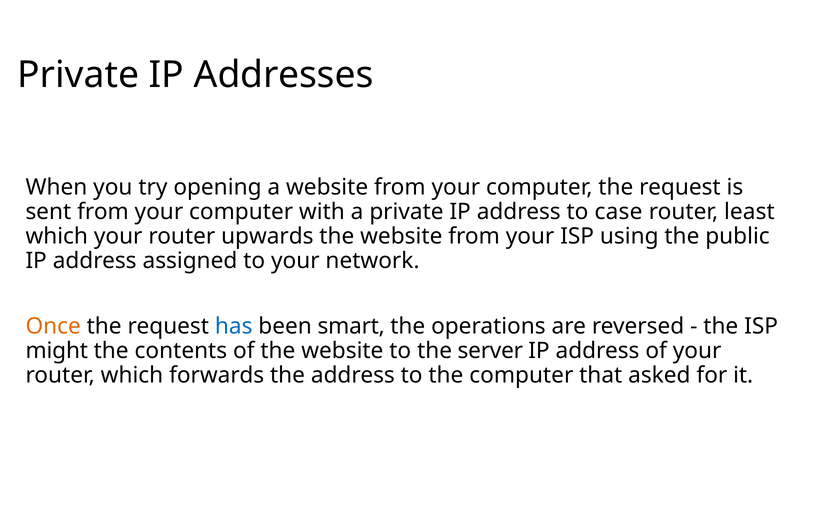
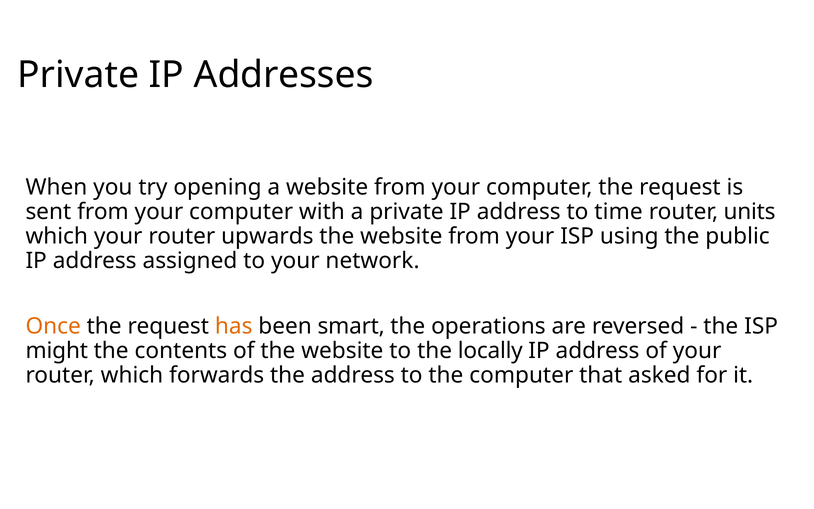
case: case -> time (619, 212)
least: least -> units (750, 212)
has colour: blue -> orange (234, 326)
server: server -> locally (490, 351)
